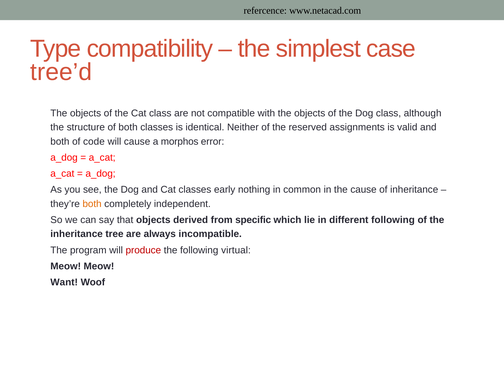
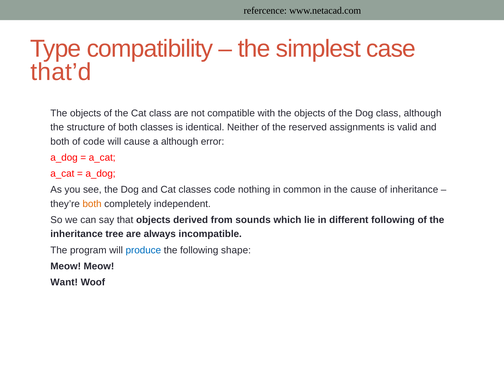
tree’d: tree’d -> that’d (61, 72)
a morphos: morphos -> although (180, 141)
classes early: early -> code (225, 190)
specific: specific -> sounds (253, 220)
produce colour: red -> blue (143, 250)
virtual: virtual -> shape (236, 250)
